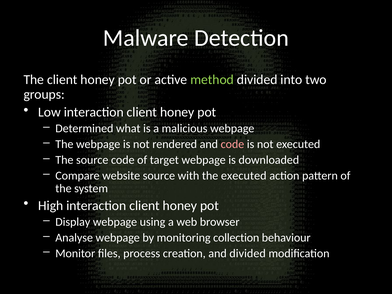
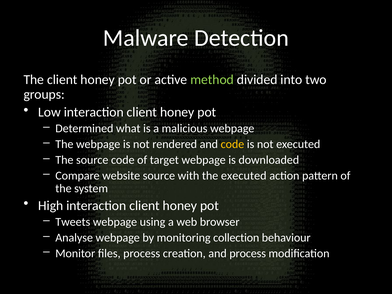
code colour: pink -> yellow (232, 144)
Display: Display -> Tweets (73, 222)
and divided: divided -> process (248, 253)
